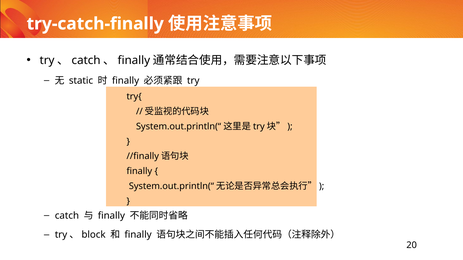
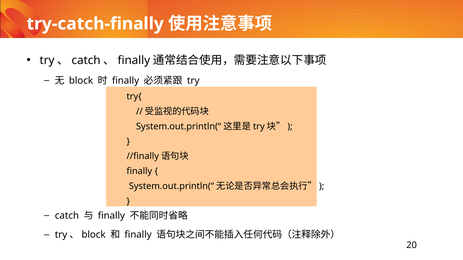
static: static -> block (81, 81)
